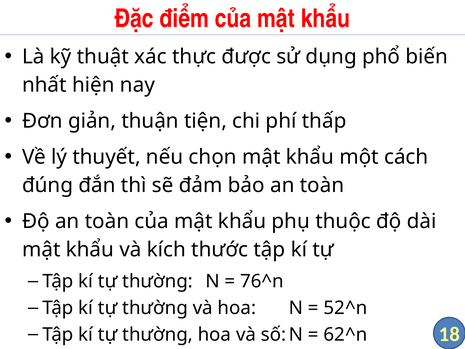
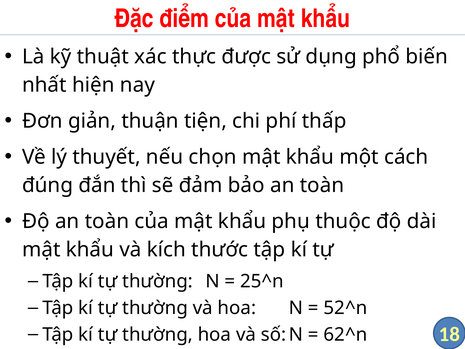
76^n: 76^n -> 25^n (262, 281)
